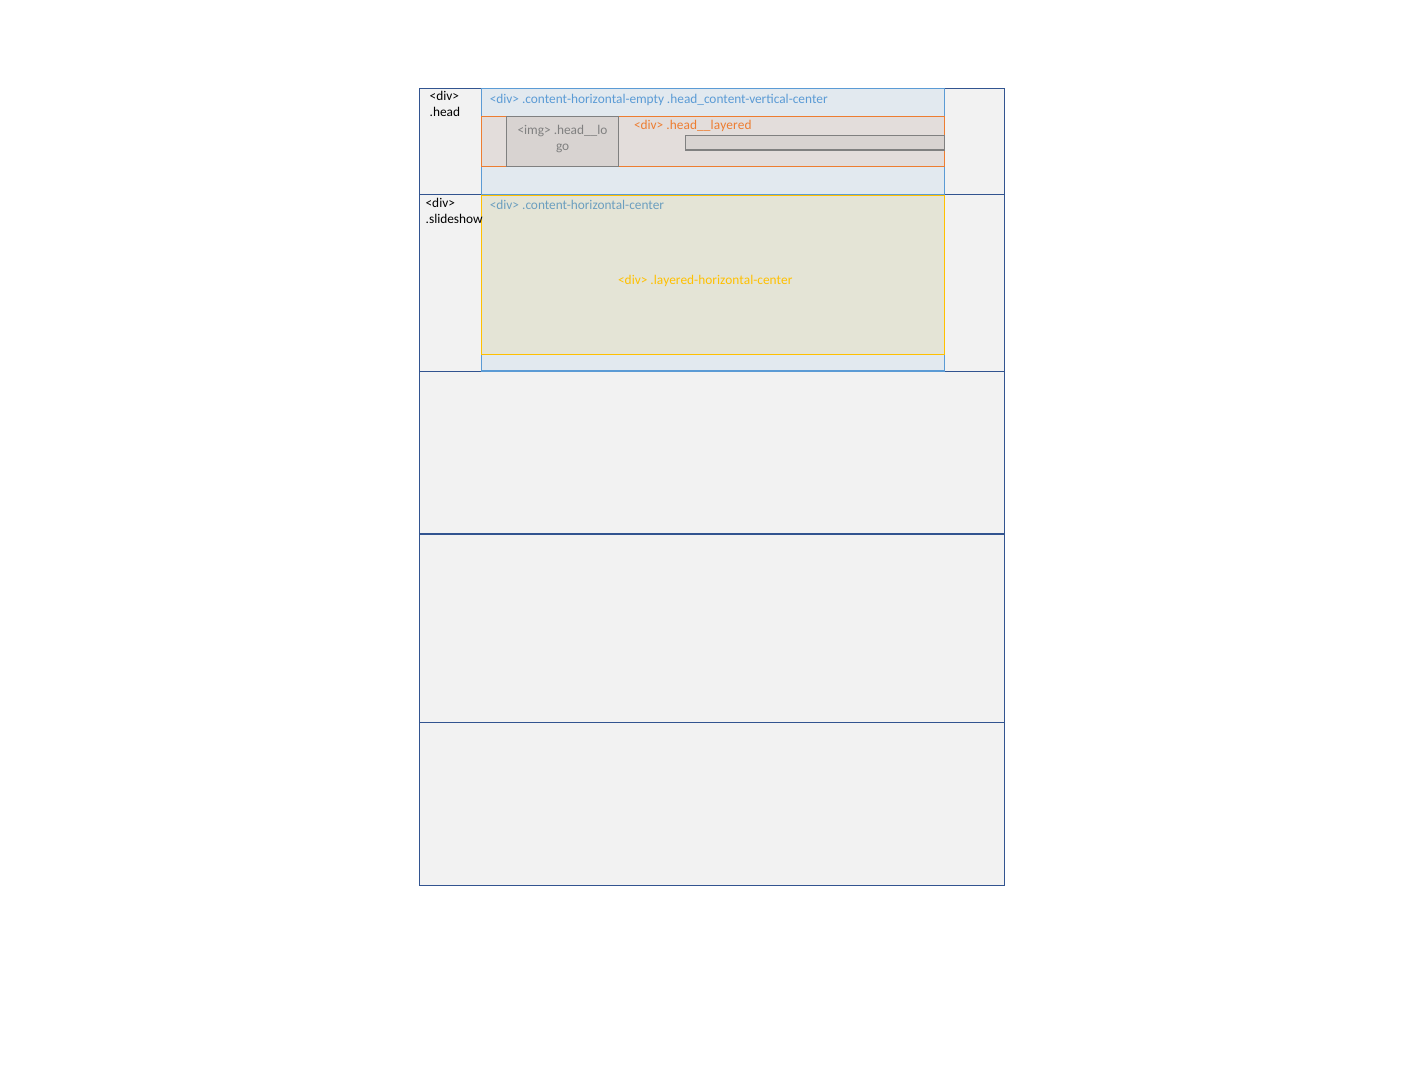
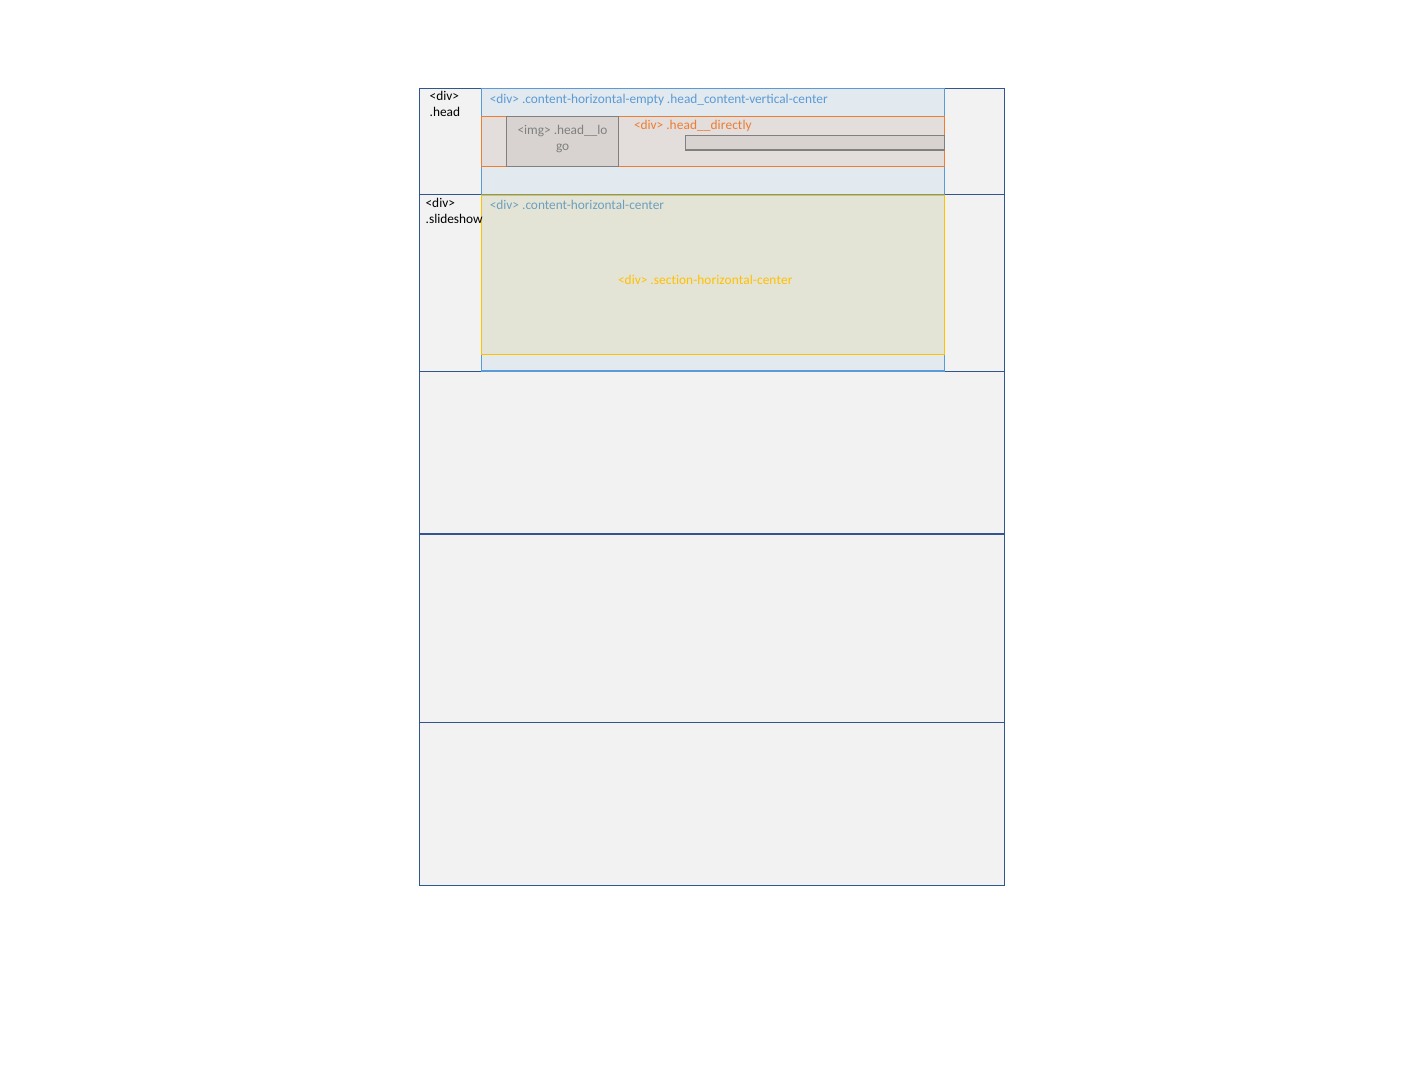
.head__layered: .head__layered -> .head__directly (709, 125)
.layered-horizontal-center: .layered-horizontal-center -> .section-horizontal-center (721, 280)
